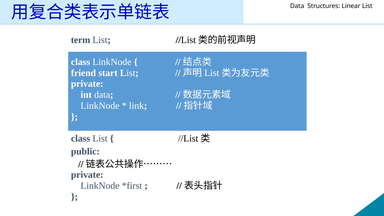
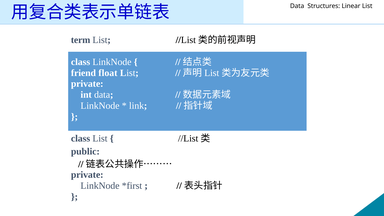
start: start -> float (108, 73)
